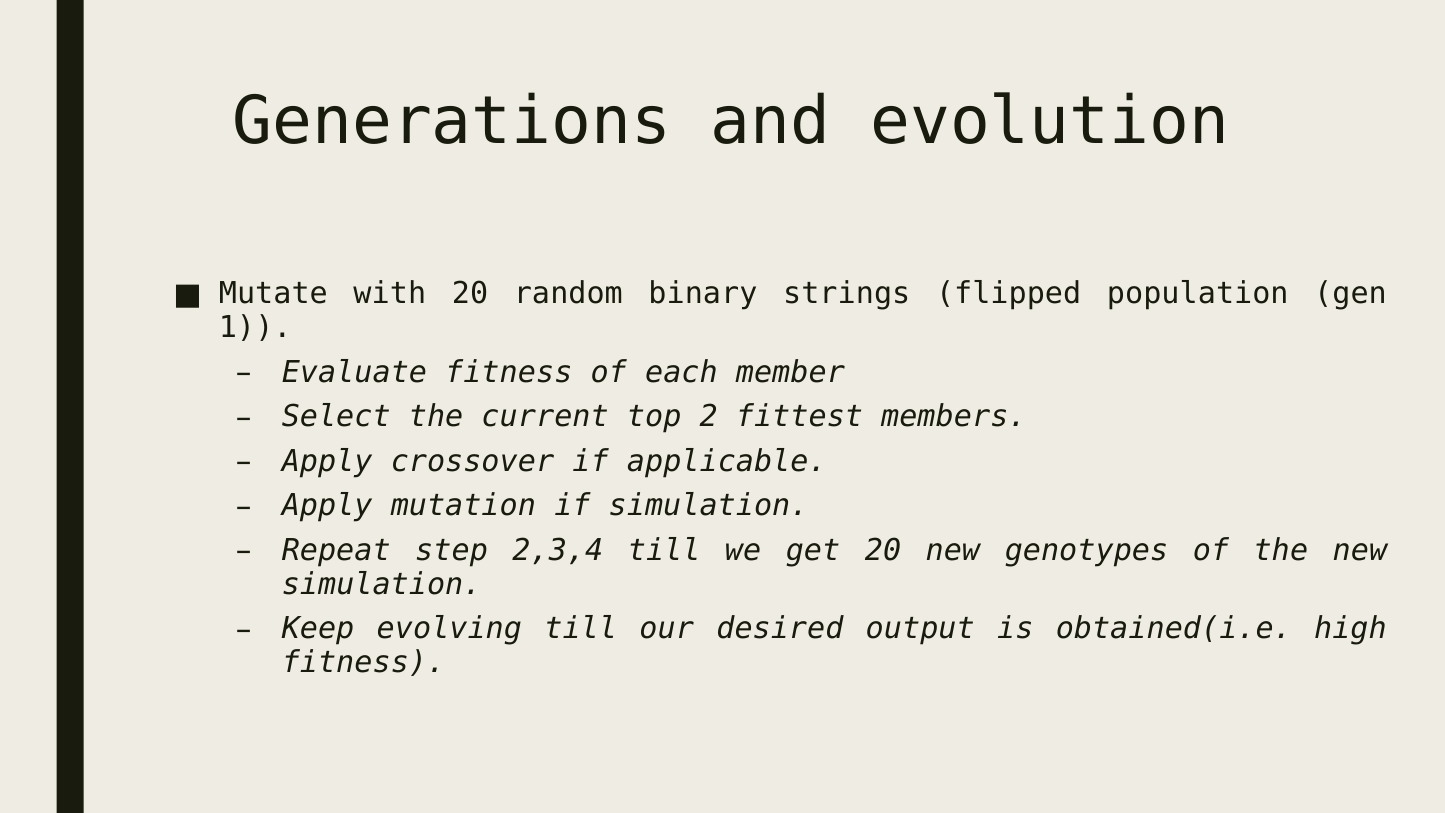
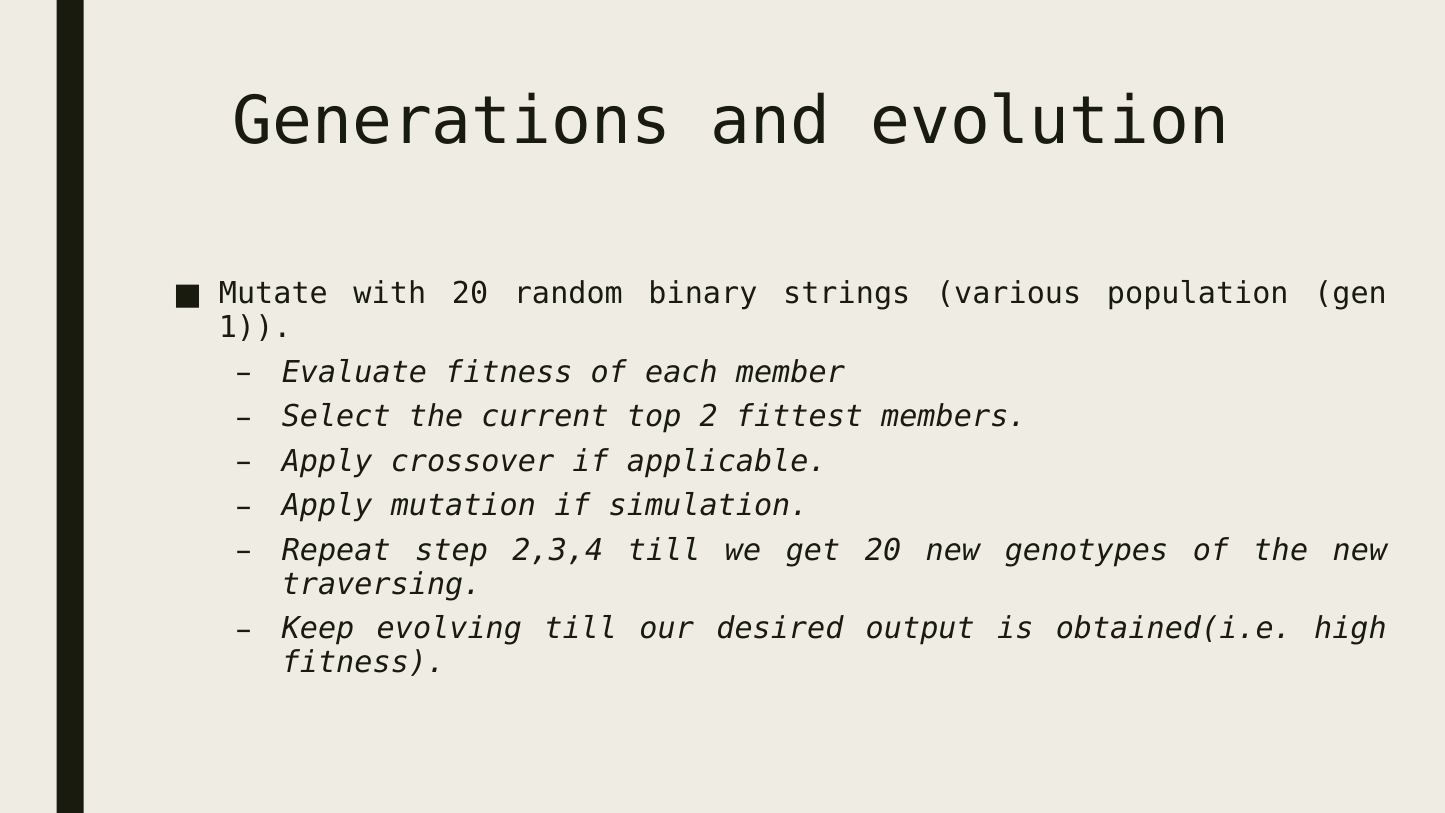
flipped: flipped -> various (1009, 294)
simulation: simulation -> traversing (382, 584)
